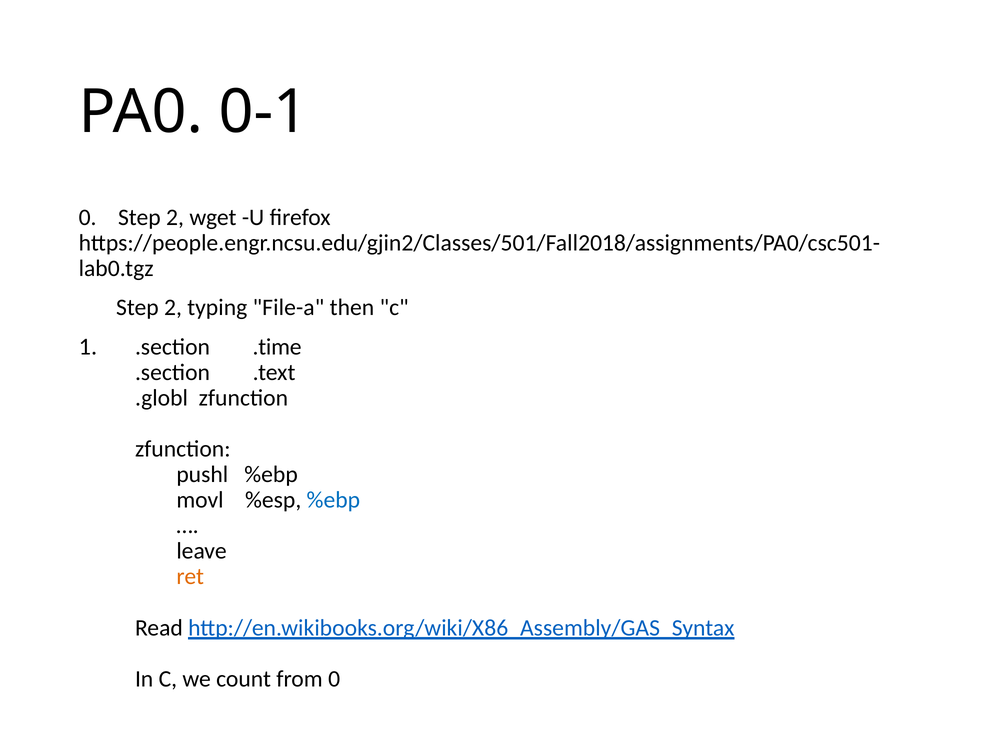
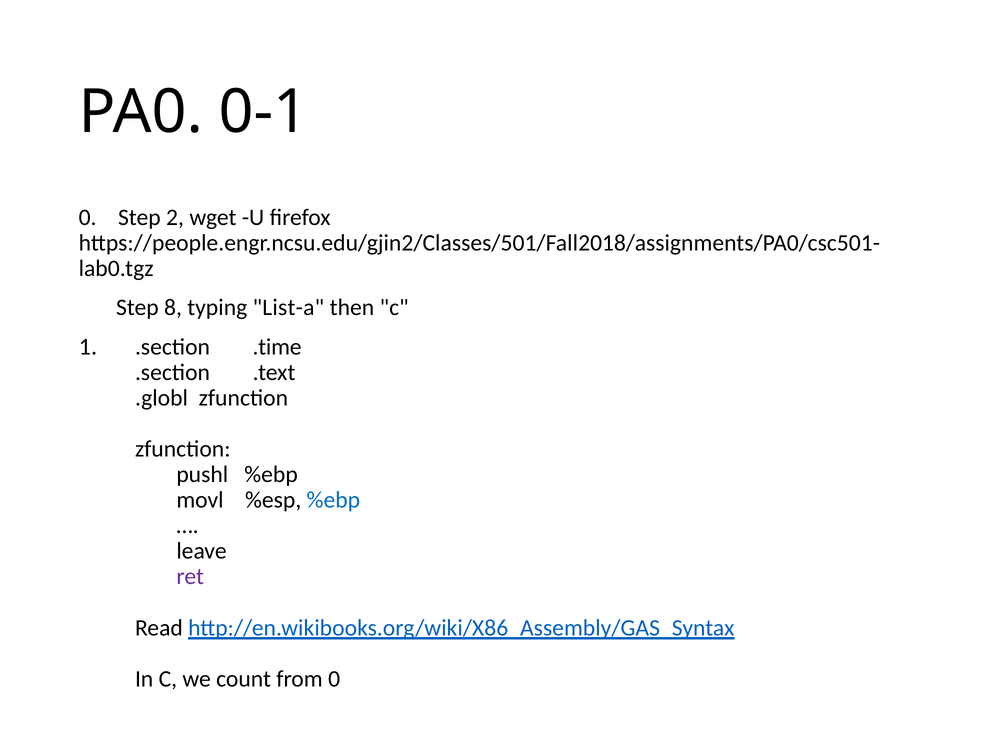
2: 2 -> 8 (173, 308)
File-a: File-a -> List-a (288, 308)
ret colour: orange -> purple (190, 577)
